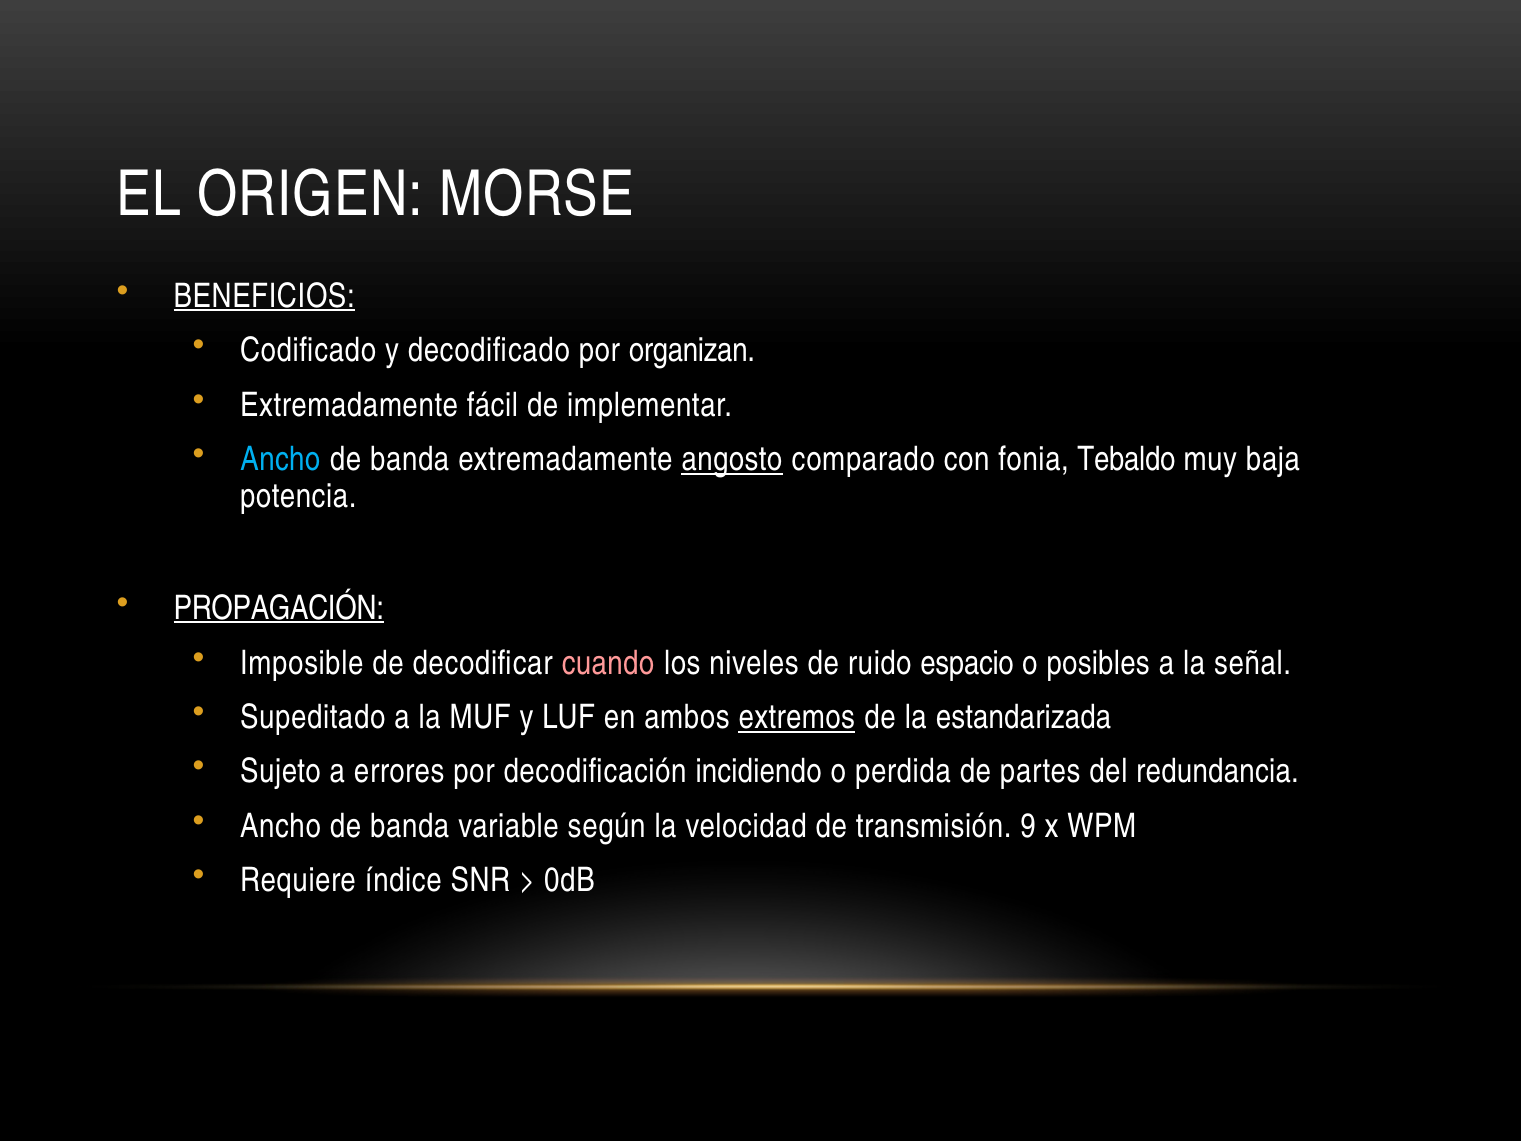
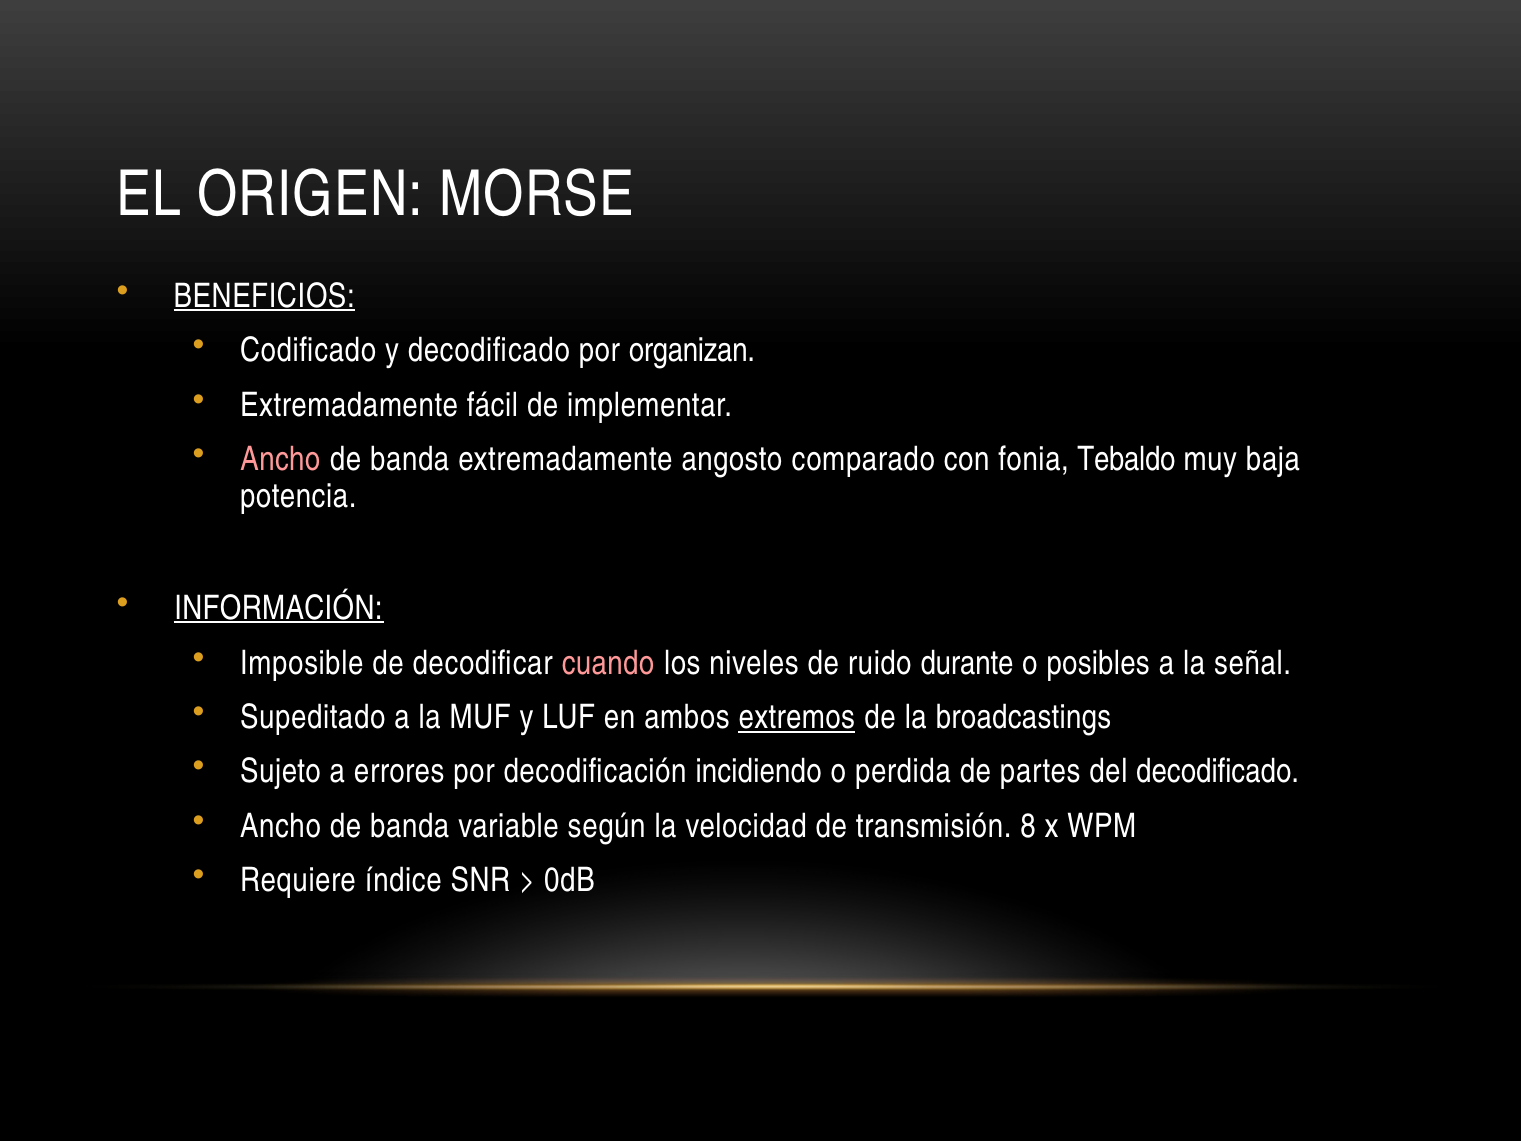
Ancho colour: light blue -> pink (280, 459)
angosto underline: present -> none (732, 459)
PROPAGACIÓN: PROPAGACIÓN -> INFORMACIÓN (278, 609)
espacio: espacio -> durante (967, 663)
estandarizada: estandarizada -> broadcastings (1023, 717)
del redundancia: redundancia -> decodificado (1218, 771)
9: 9 -> 8 (1028, 826)
